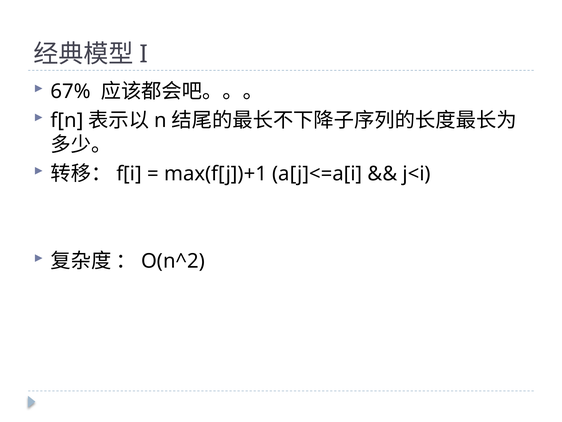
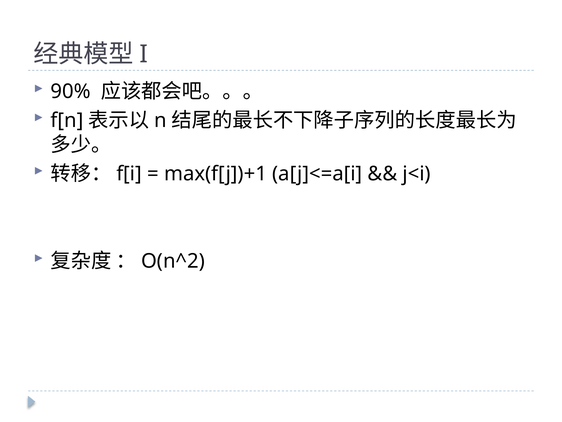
67%: 67% -> 90% (71, 91)
